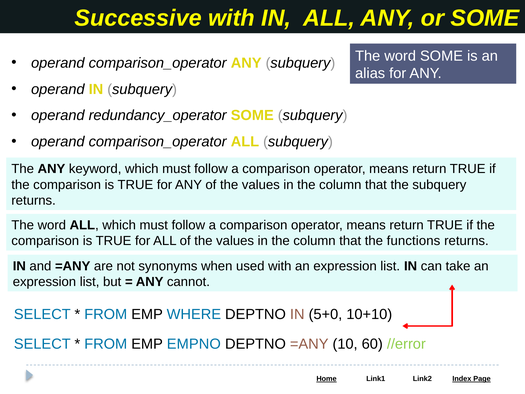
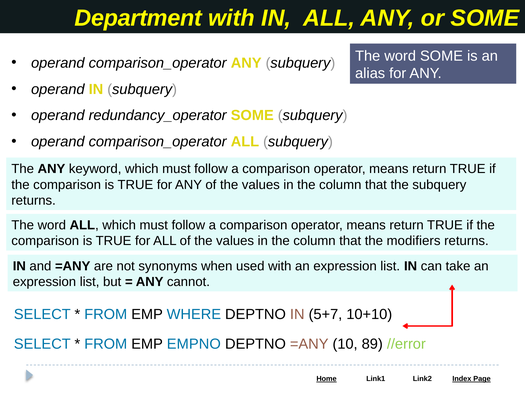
Successive: Successive -> Department (138, 18)
functions: functions -> modifiers (414, 241)
5+0: 5+0 -> 5+7 (325, 314)
60: 60 -> 89 (372, 344)
